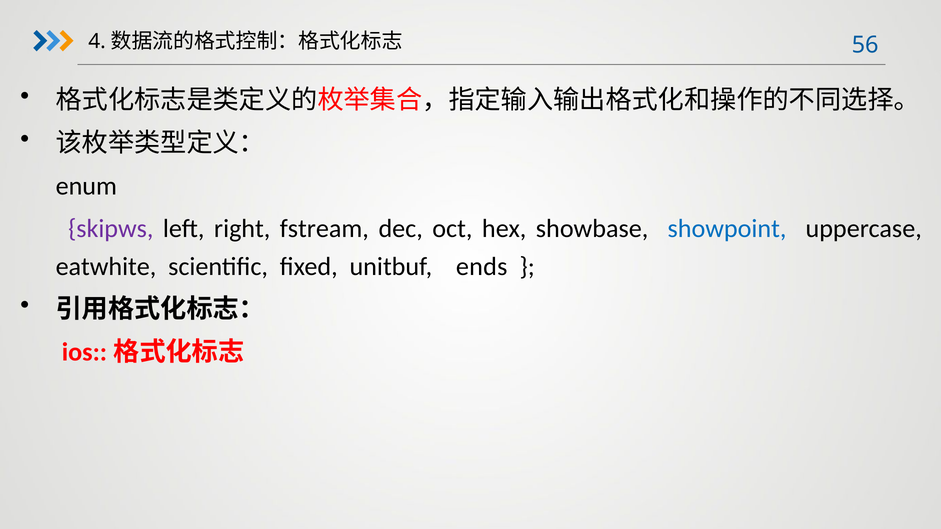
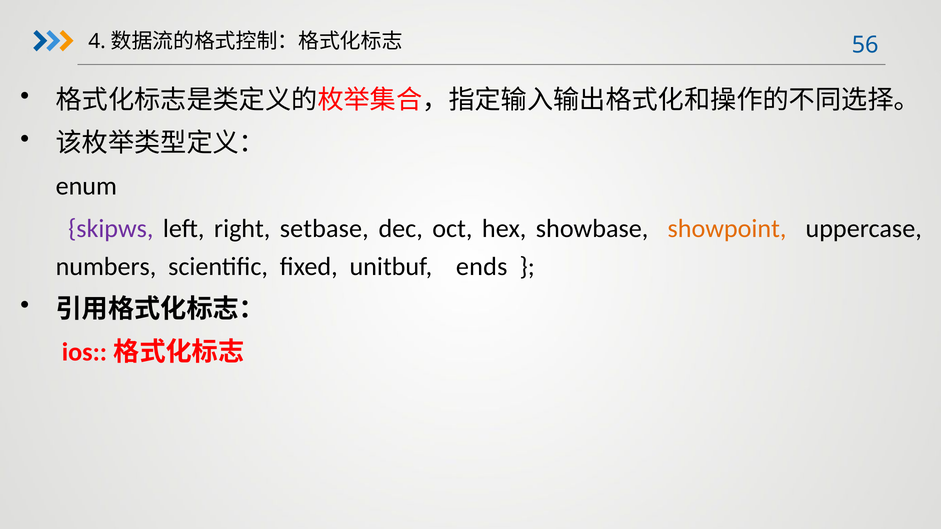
fstream: fstream -> setbase (324, 229)
showpoint colour: blue -> orange (727, 229)
eatwhite: eatwhite -> numbers (106, 267)
